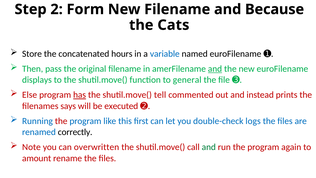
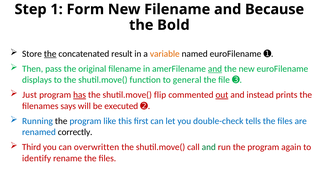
2: 2 -> 1 (57, 9)
Cats: Cats -> Bold (173, 25)
the underline: none -> present (50, 54)
hours: hours -> result (122, 54)
variable colour: blue -> orange (165, 54)
Else: Else -> Just (30, 95)
tell: tell -> flip (160, 95)
out underline: none -> present (222, 95)
the colour: red -> black (61, 121)
logs: logs -> tells (253, 121)
Note: Note -> Third (32, 147)
amount: amount -> identify (37, 158)
